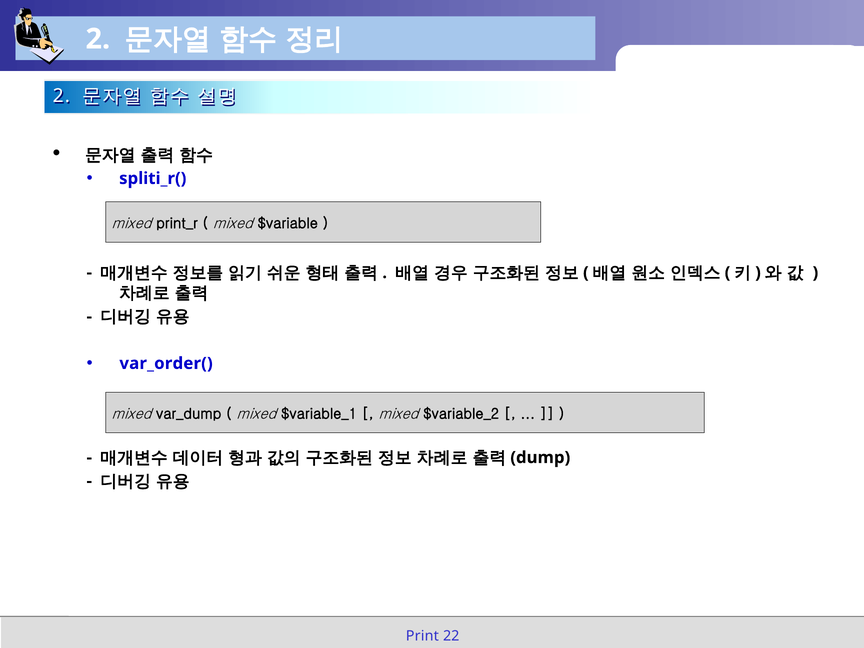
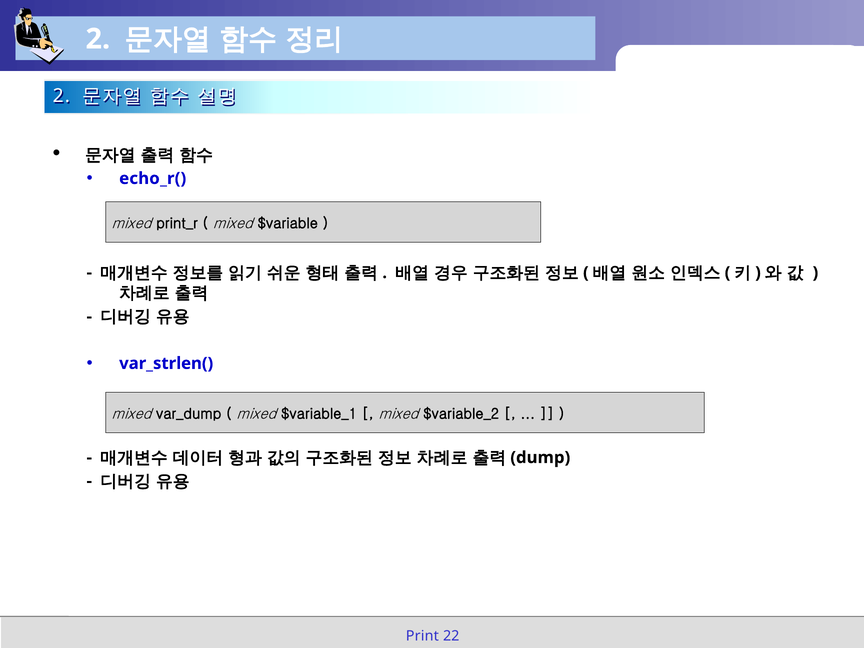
spliti_r(: spliti_r( -> echo_r( (153, 178)
var_order(: var_order( -> var_strlen( (166, 363)
